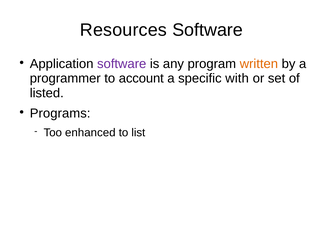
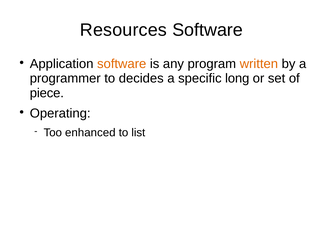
software colour: purple -> orange (122, 64)
account: account -> decides (141, 79)
with: with -> long (237, 79)
listed: listed -> piece (47, 93)
Programs: Programs -> Operating (60, 113)
